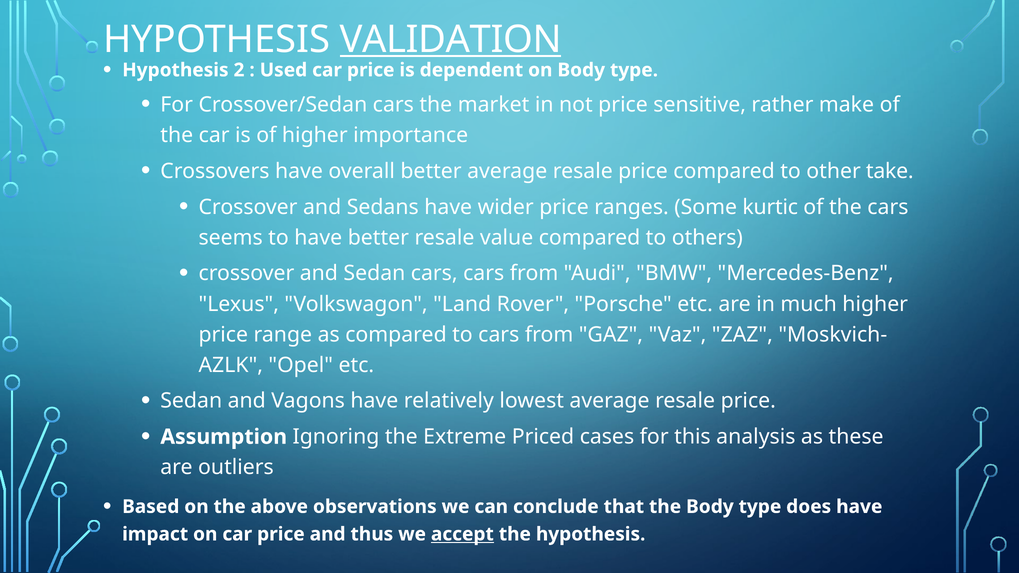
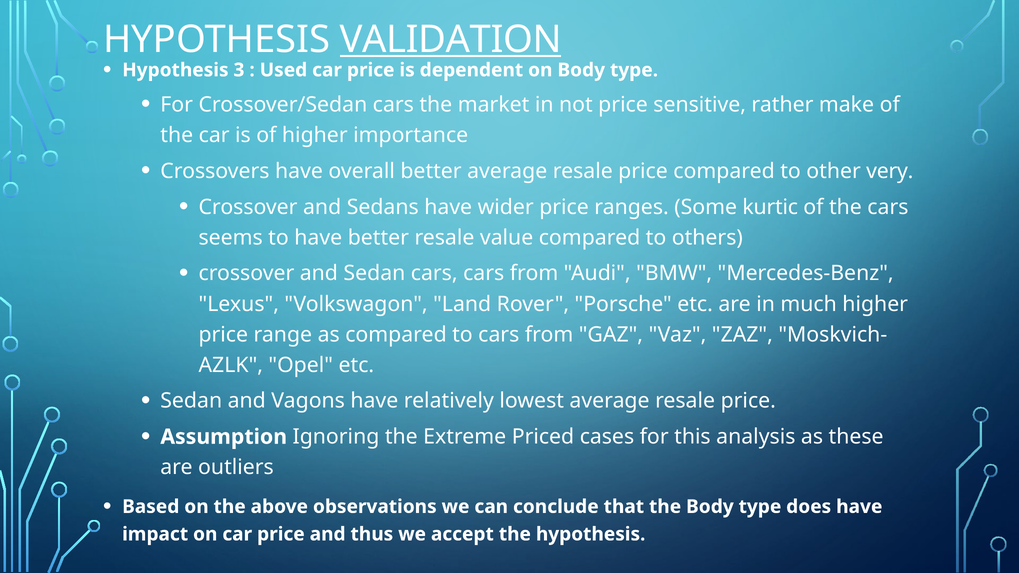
2: 2 -> 3 (239, 70)
take: take -> very (890, 171)
accept underline: present -> none (462, 534)
